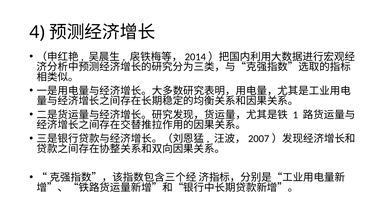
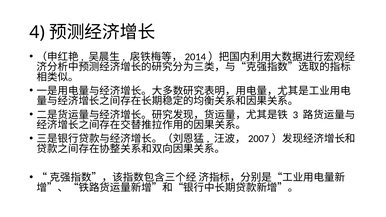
1: 1 -> 3 (295, 115)
